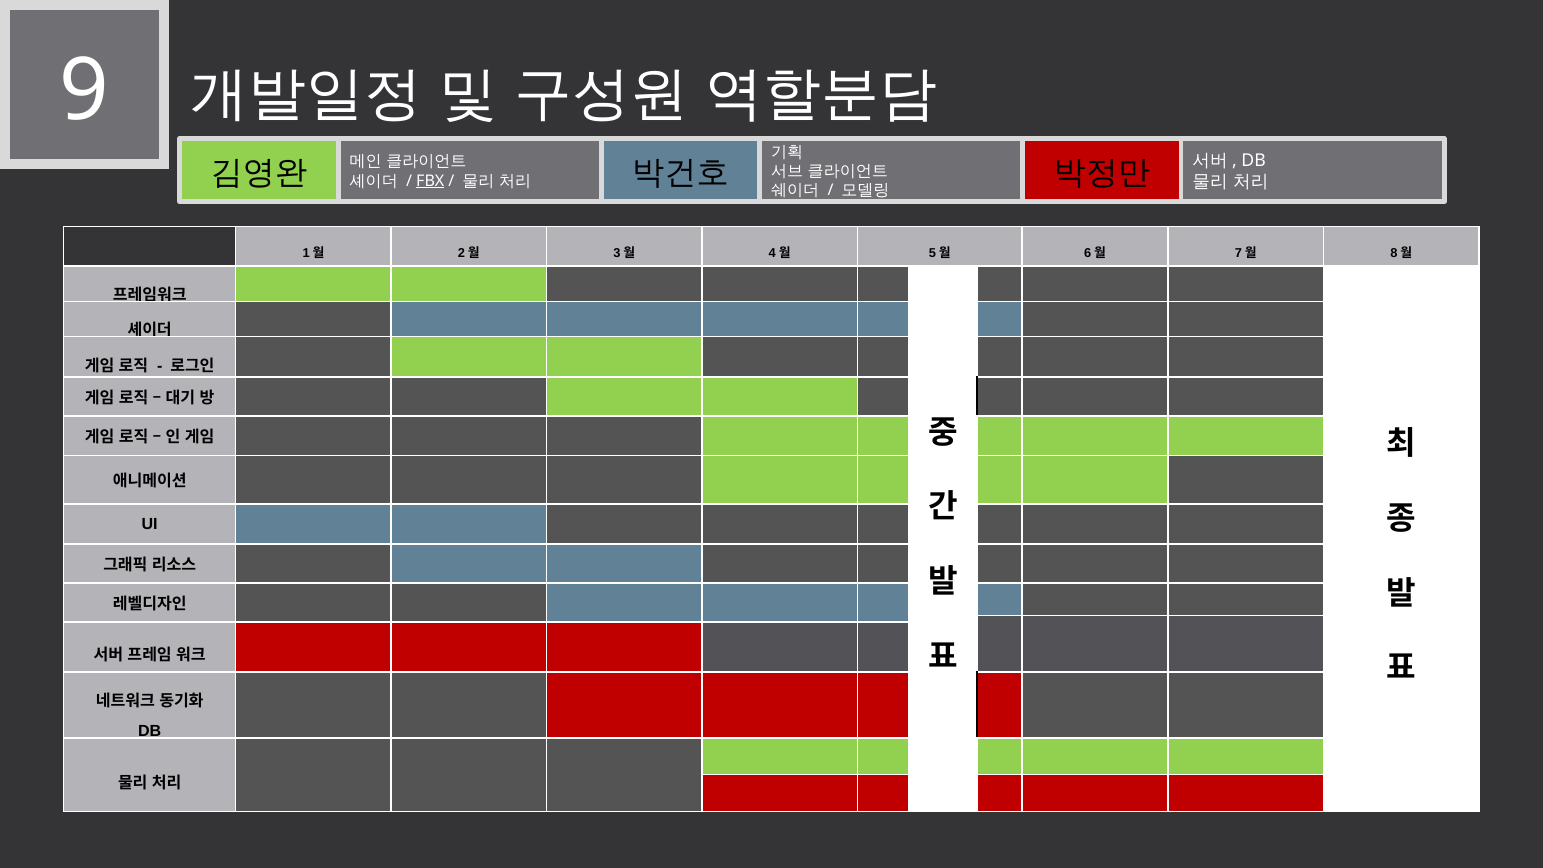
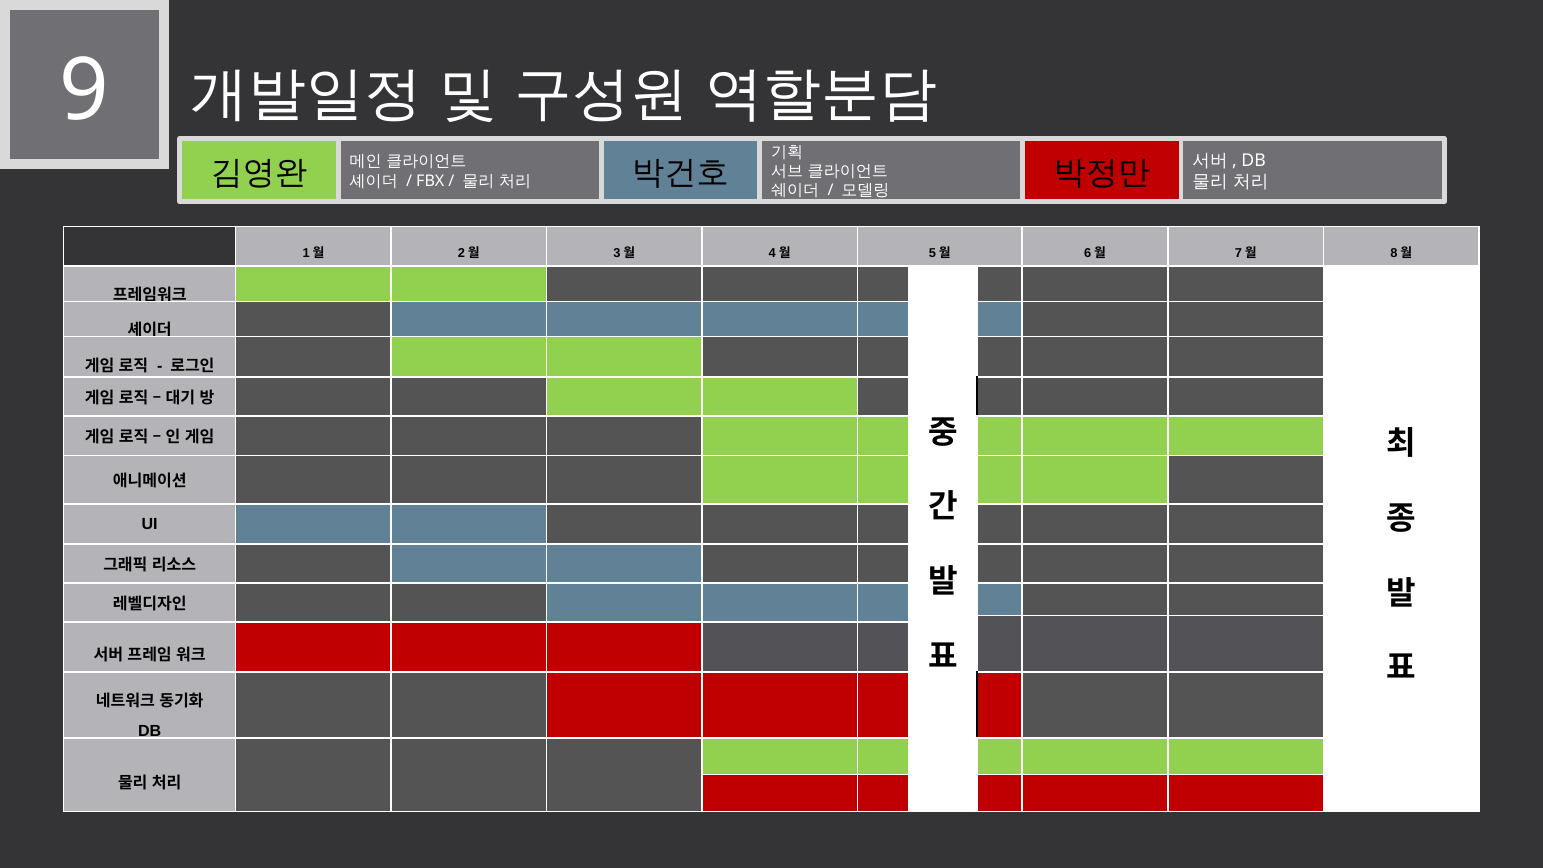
FBX underline: present -> none (430, 181)
